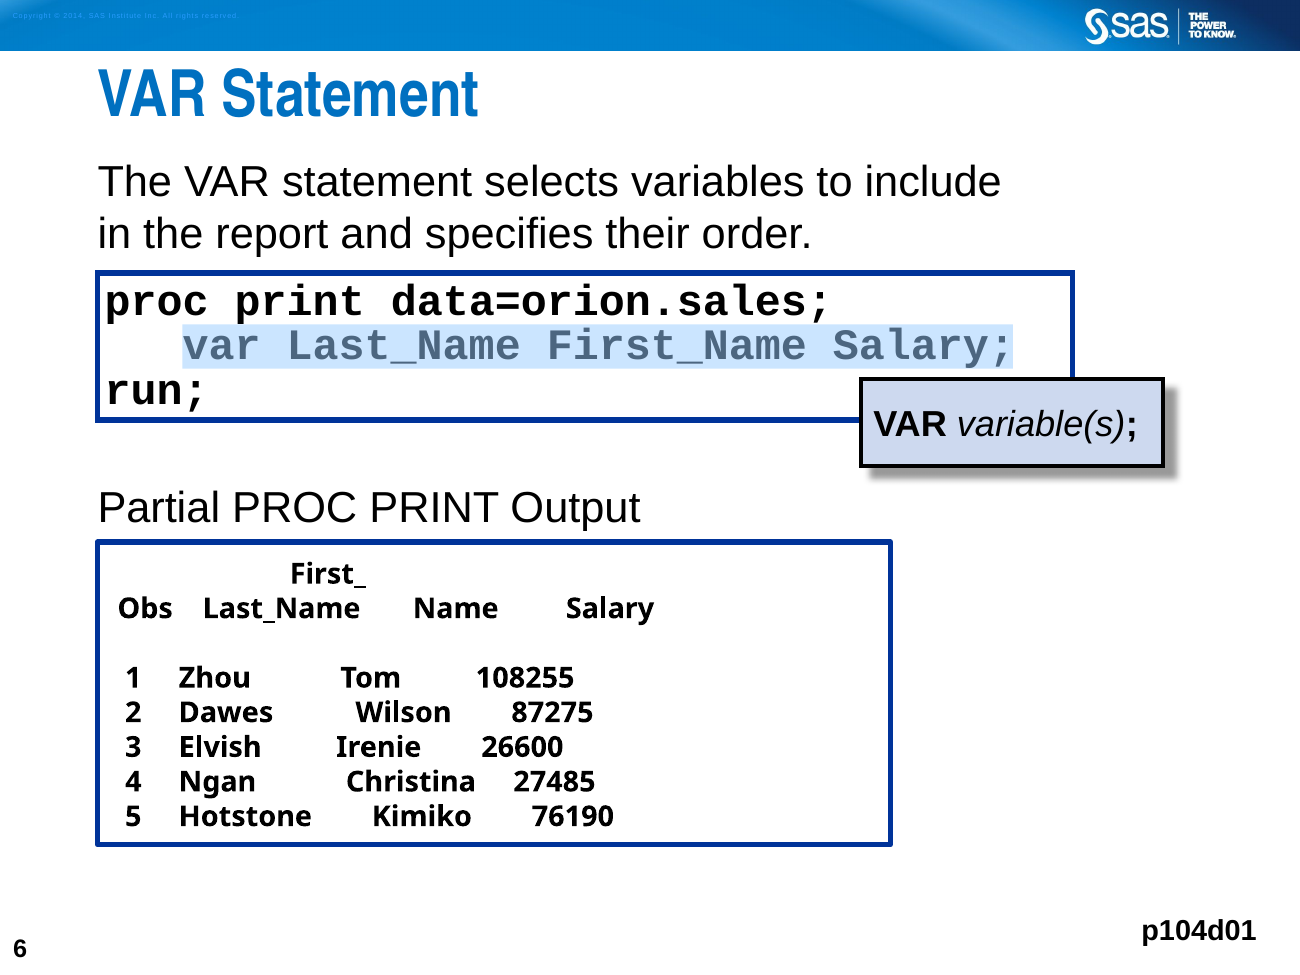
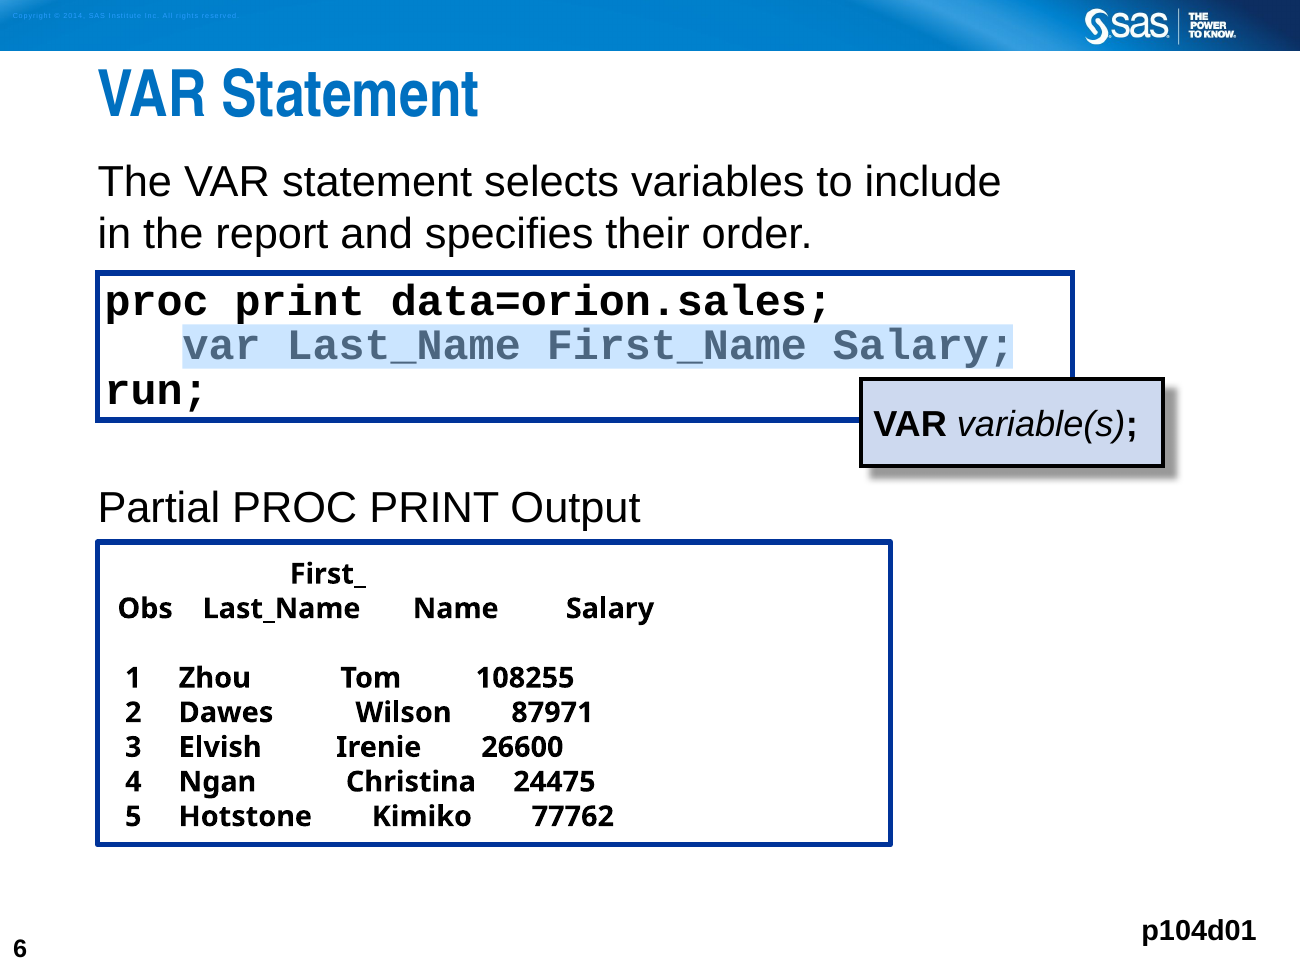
87275: 87275 -> 87971 (552, 713)
27485: 27485 -> 24475 (554, 782)
76190: 76190 -> 77762 (573, 817)
